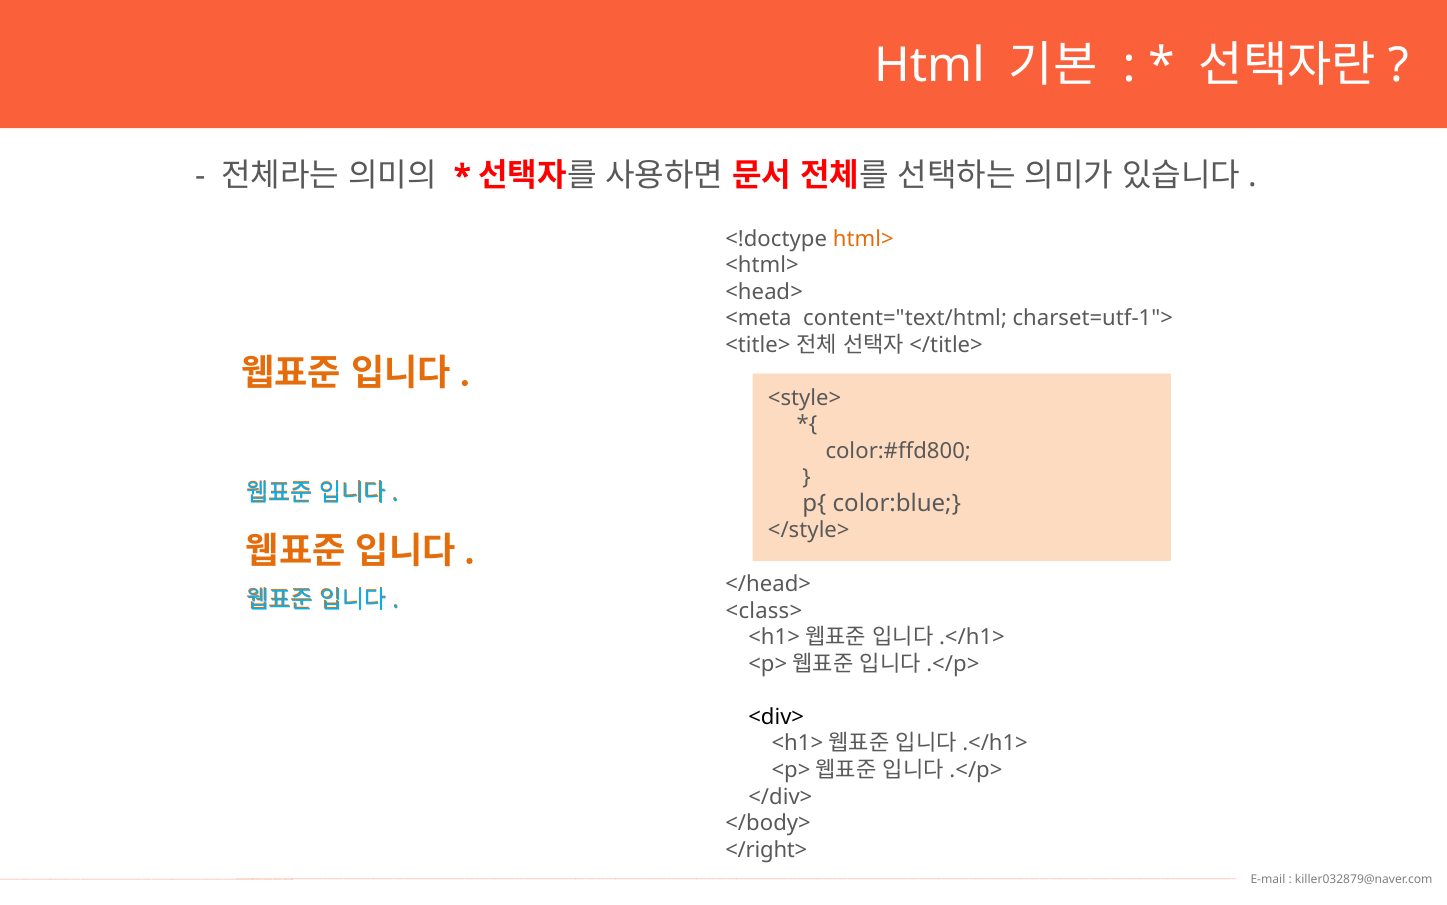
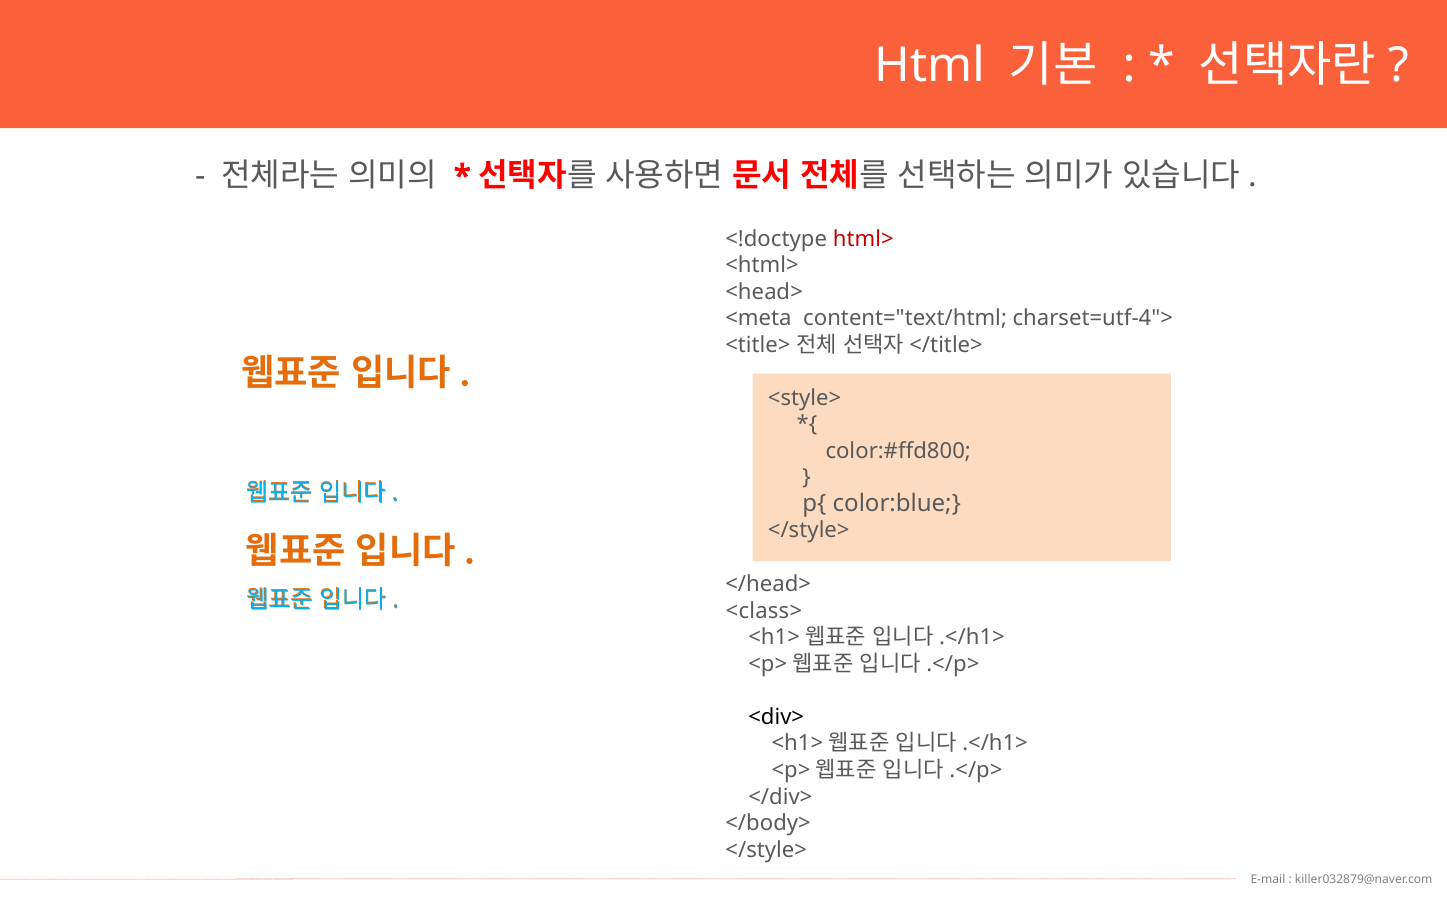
html> colour: orange -> red (863, 239)
charset=utf-1">: charset=utf-1"> -> charset=utf-4"> (1093, 318)
</right>: </right> -> </style> (766, 849)
